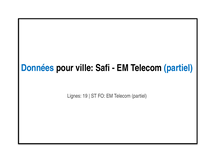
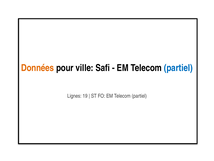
Données colour: blue -> orange (38, 68)
